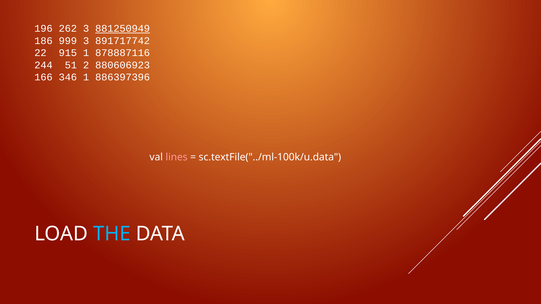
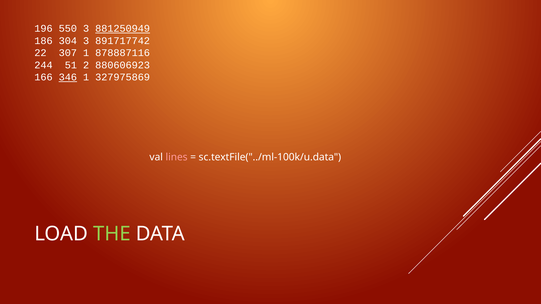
262: 262 -> 550 (68, 29)
999: 999 -> 304 (68, 41)
915: 915 -> 307 (68, 53)
346 underline: none -> present (68, 77)
886397396: 886397396 -> 327975869 (123, 77)
THE colour: light blue -> light green (112, 234)
